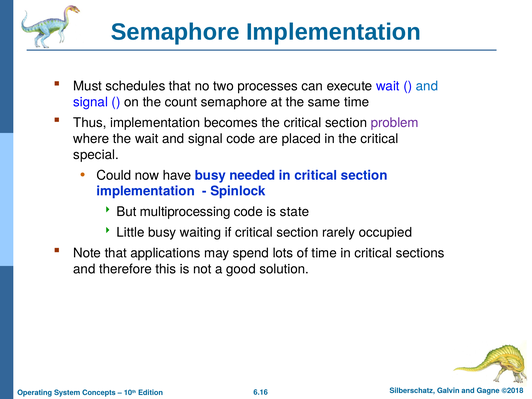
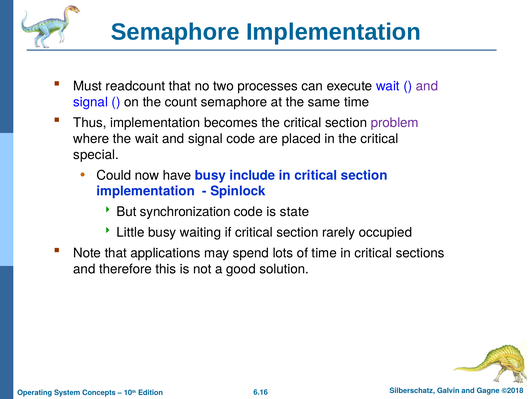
schedules: schedules -> readcount (135, 86)
and colour: blue -> purple (427, 86)
needed: needed -> include (252, 175)
multiprocessing: multiprocessing -> synchronization (185, 212)
